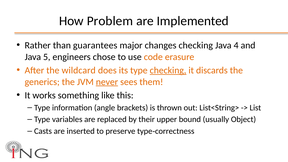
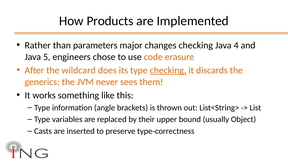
Problem: Problem -> Products (110, 21)
guarantees: guarantees -> parameters (95, 45)
never underline: present -> none (107, 82)
